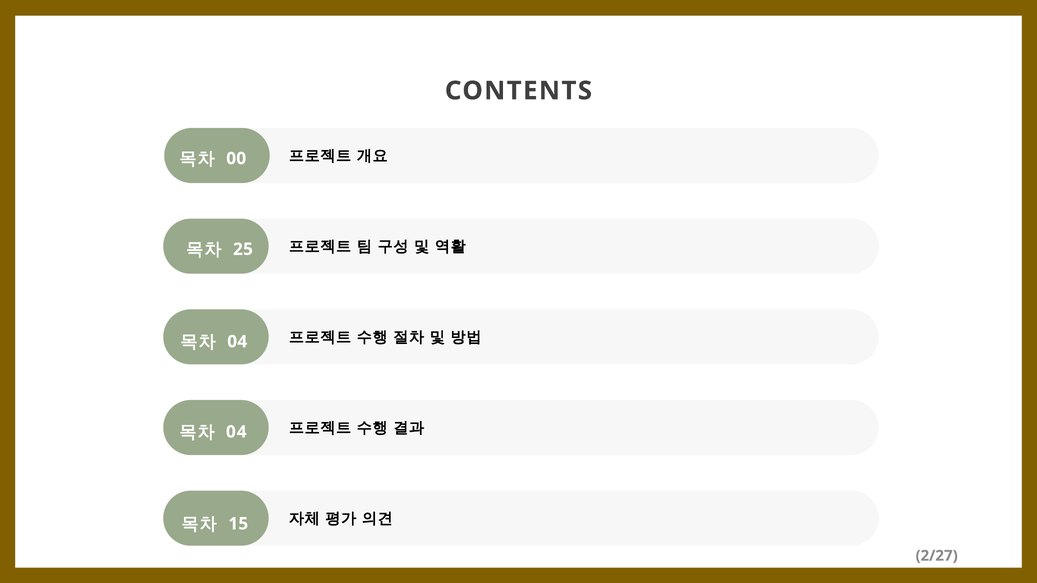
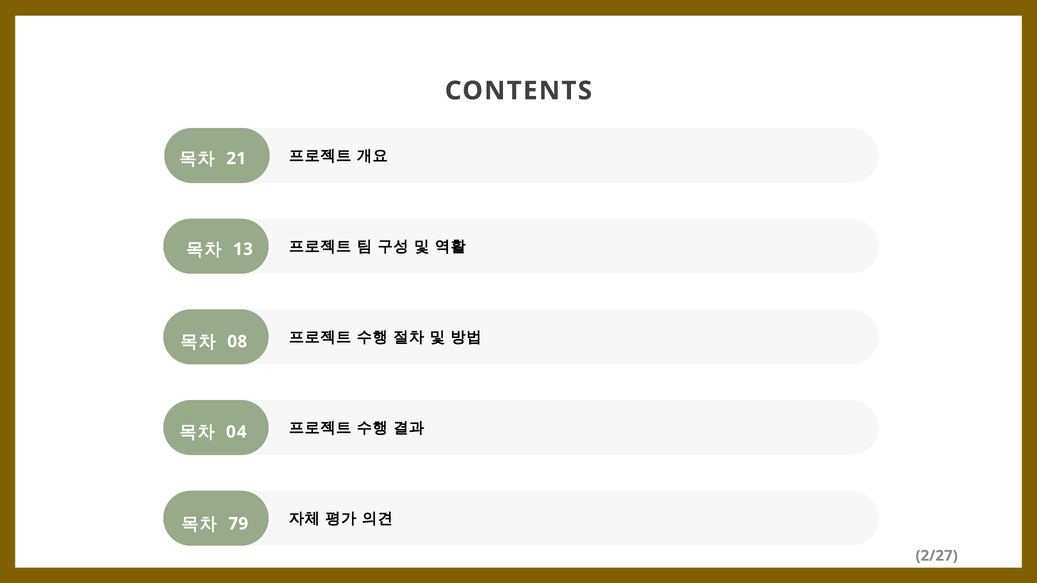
00: 00 -> 21 (236, 159)
25: 25 -> 13 (243, 249)
04: 04 -> 08 (237, 342)
15: 15 -> 79 (238, 524)
